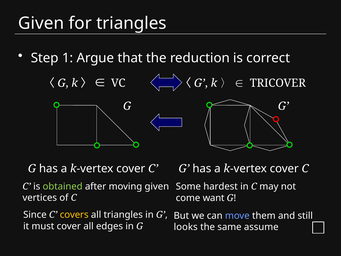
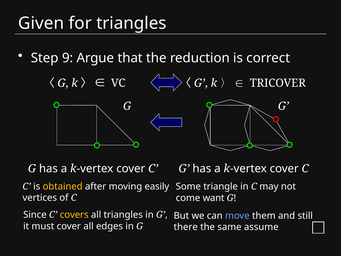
1: 1 -> 9 (68, 58)
obtained colour: light green -> yellow (63, 186)
moving given: given -> easily (157, 186)
hardest: hardest -> triangle (221, 186)
looks: looks -> there (186, 227)
